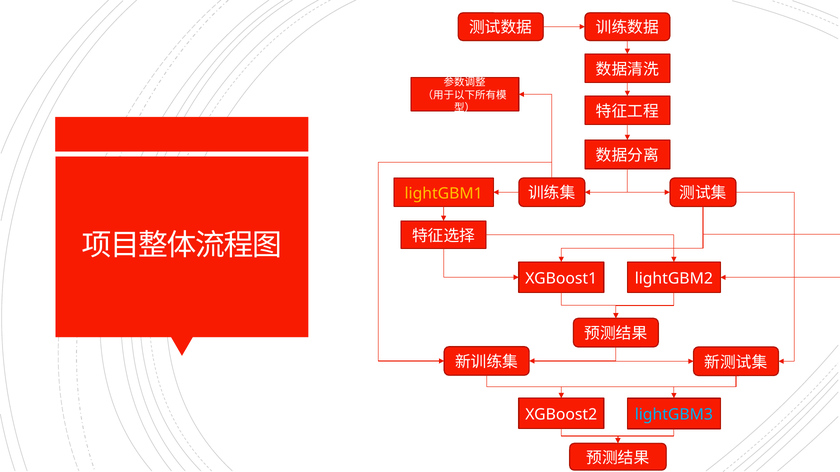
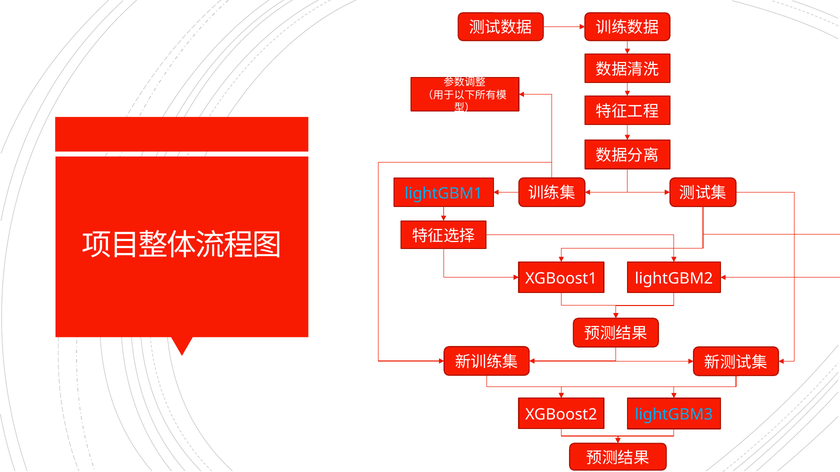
lightGBM1 colour: yellow -> light blue (444, 194)
